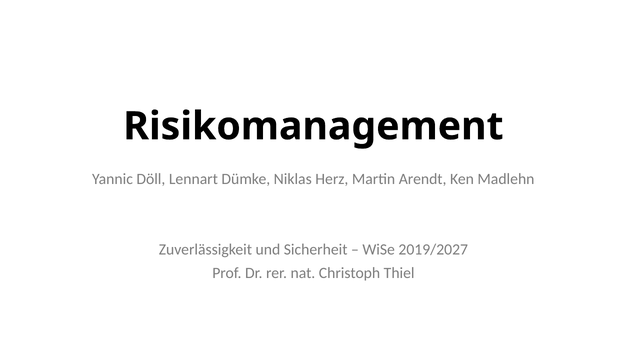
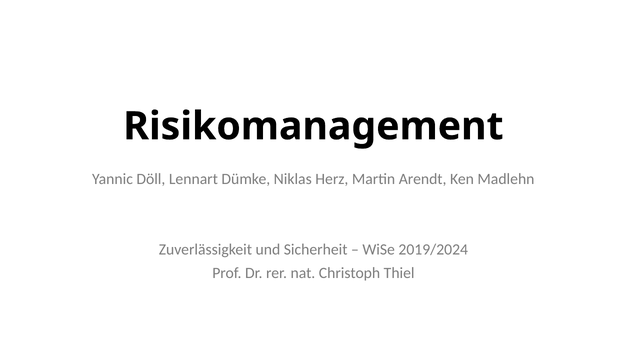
2019/2027: 2019/2027 -> 2019/2024 (433, 249)
